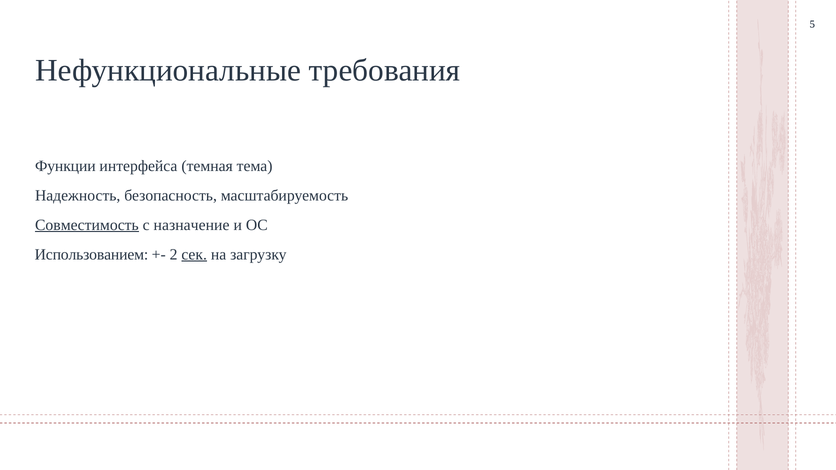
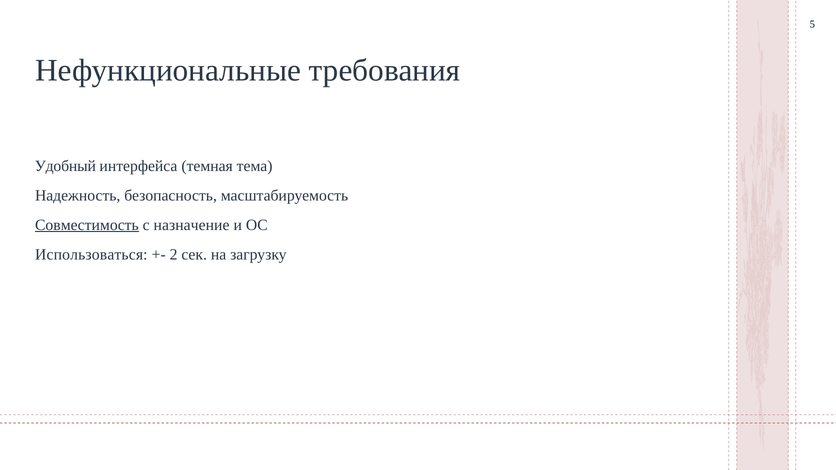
Функции: Функции -> Удобный (65, 166)
Использованием: Использованием -> Использоваться (91, 254)
сек underline: present -> none (194, 254)
